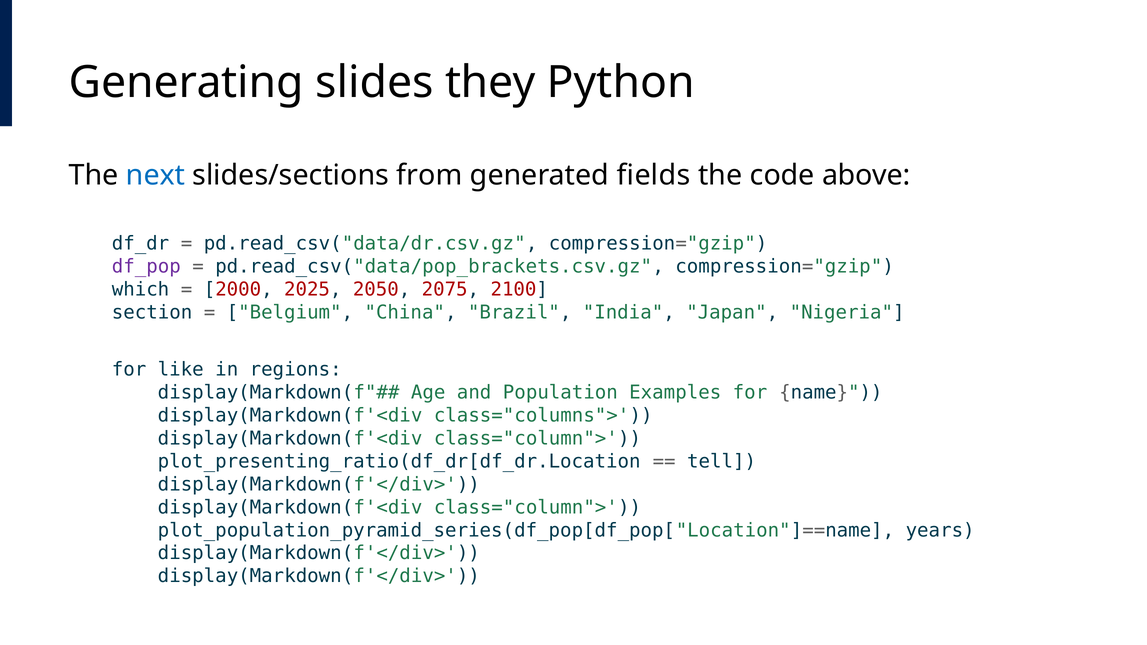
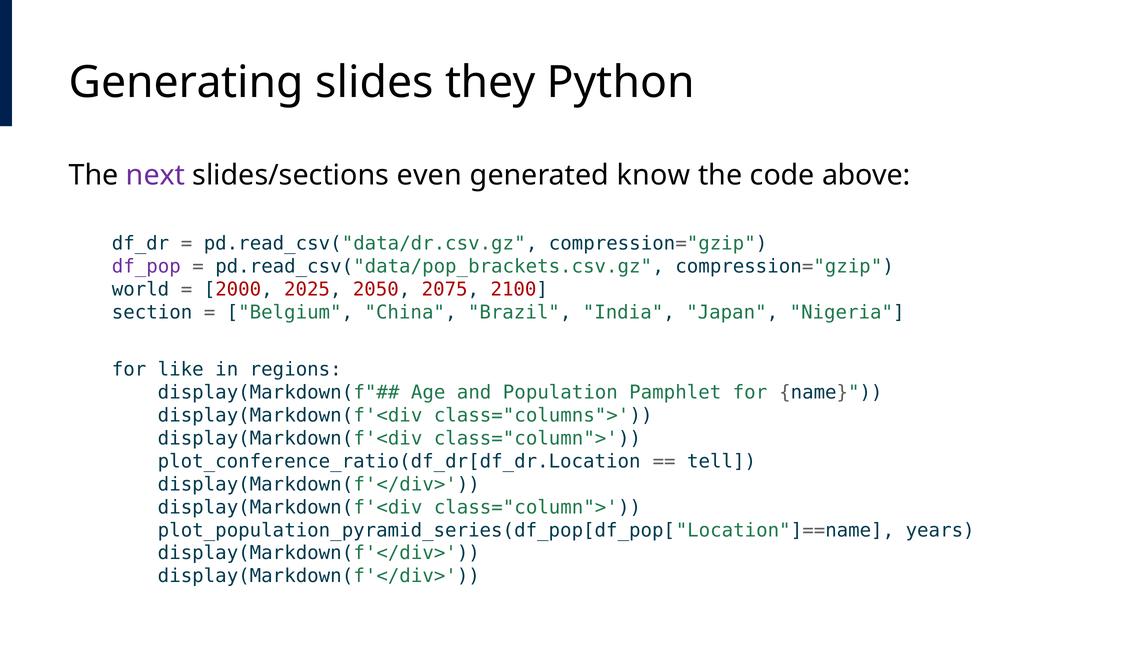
next colour: blue -> purple (155, 176)
from: from -> even (429, 176)
fields: fields -> know (654, 176)
which: which -> world (141, 290)
Examples: Examples -> Pamphlet (675, 393)
plot_presenting_ratio(df_dr[df_dr.Location: plot_presenting_ratio(df_dr[df_dr.Location -> plot_conference_ratio(df_dr[df_dr.Location (399, 462)
